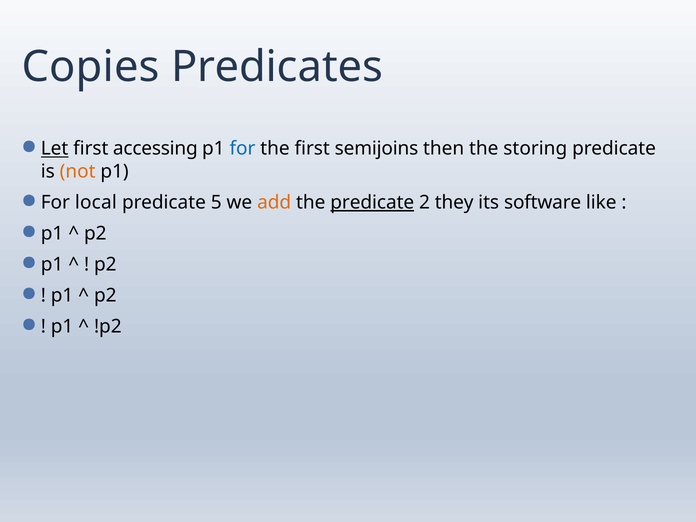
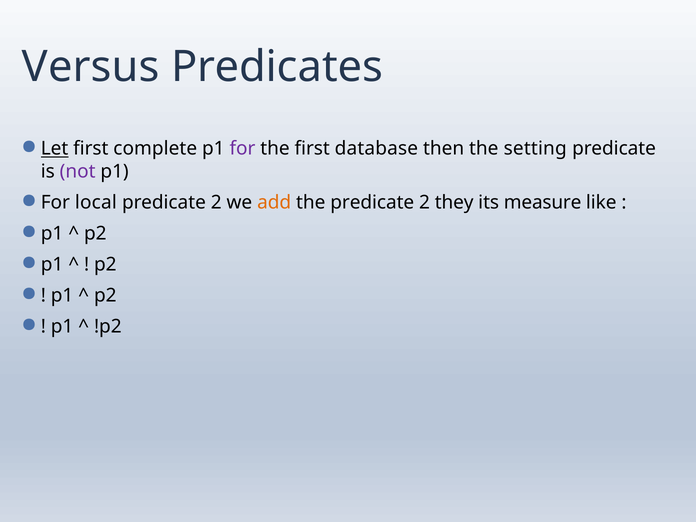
Copies: Copies -> Versus (91, 67)
accessing: accessing -> complete (155, 149)
for colour: blue -> purple (242, 149)
semijoins: semijoins -> database (376, 149)
storing: storing -> setting (535, 149)
not colour: orange -> purple (78, 172)
5: 5 -> 2 (216, 203)
predicate underline: present -> none (372, 203)
software: software -> measure (543, 203)
